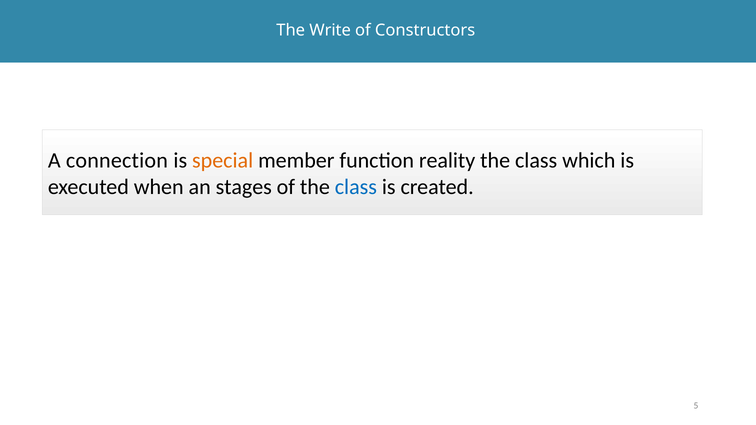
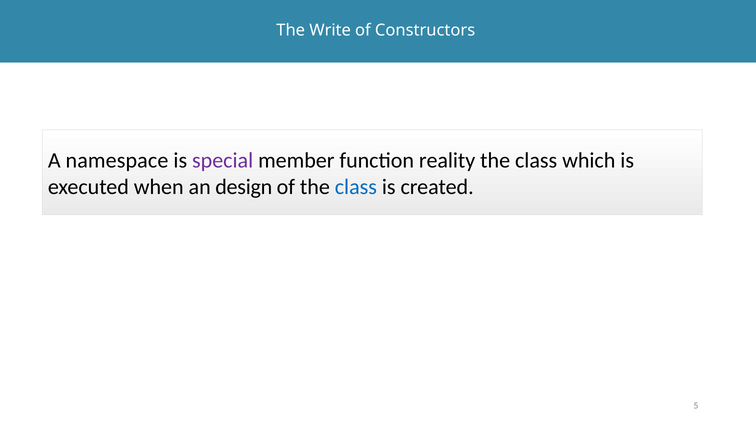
connection: connection -> namespace (117, 161)
special colour: orange -> purple (223, 161)
stages: stages -> design (244, 187)
